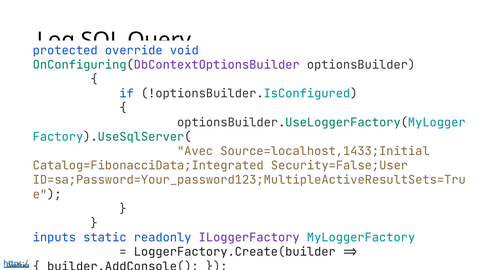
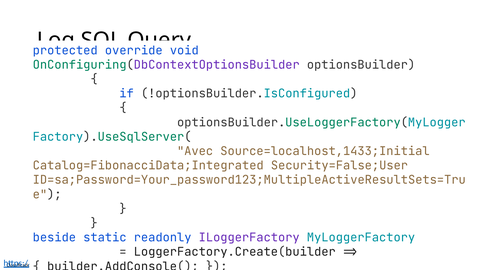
inputs: inputs -> beside (54, 238)
